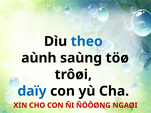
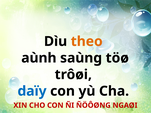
theo colour: blue -> orange (87, 41)
